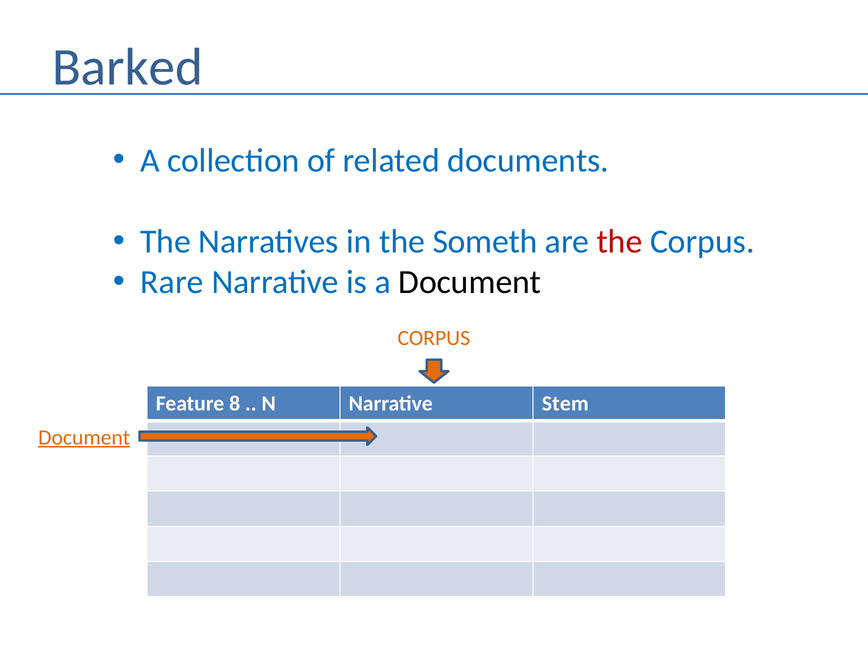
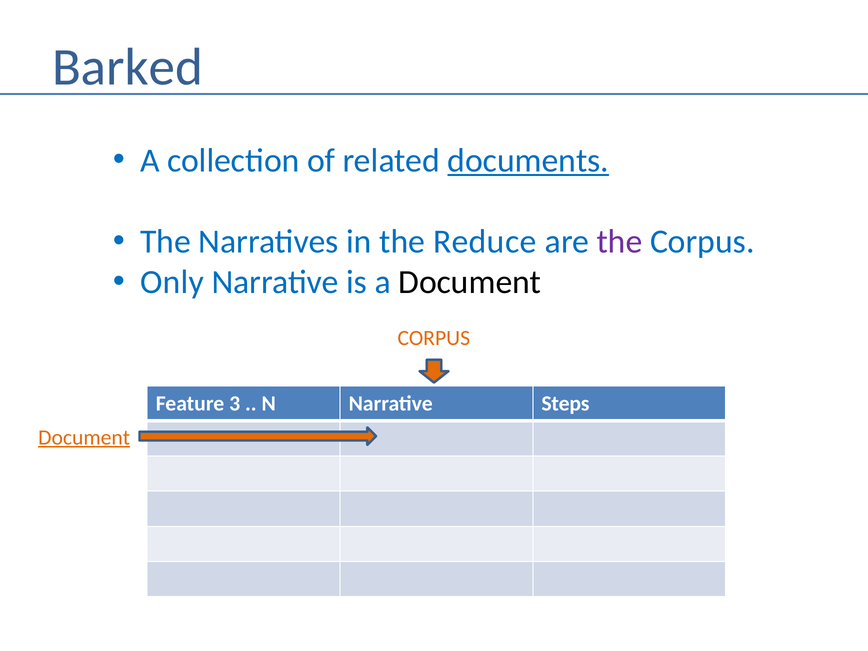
documents underline: none -> present (528, 161)
Someth: Someth -> Reduce (485, 242)
the colour: red -> purple (620, 242)
Rare: Rare -> Only (172, 282)
8: 8 -> 3 (235, 404)
Stem: Stem -> Steps (565, 404)
